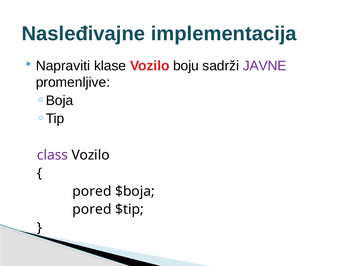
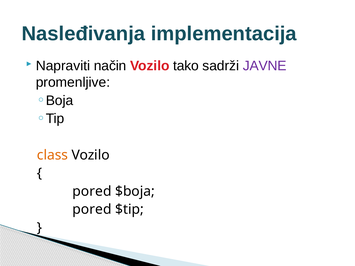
Nasleđivajne: Nasleđivajne -> Nasleđivanja (83, 34)
klase: klase -> način (110, 66)
boju: boju -> tako (186, 66)
class colour: purple -> orange (52, 155)
